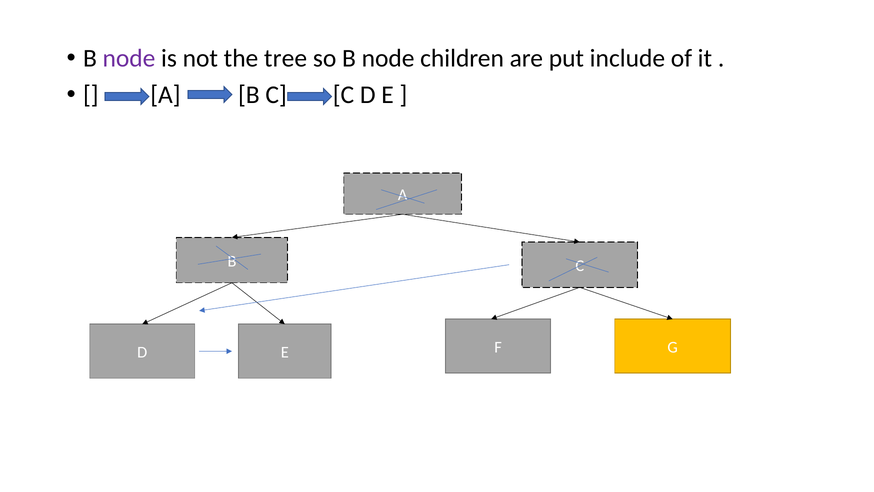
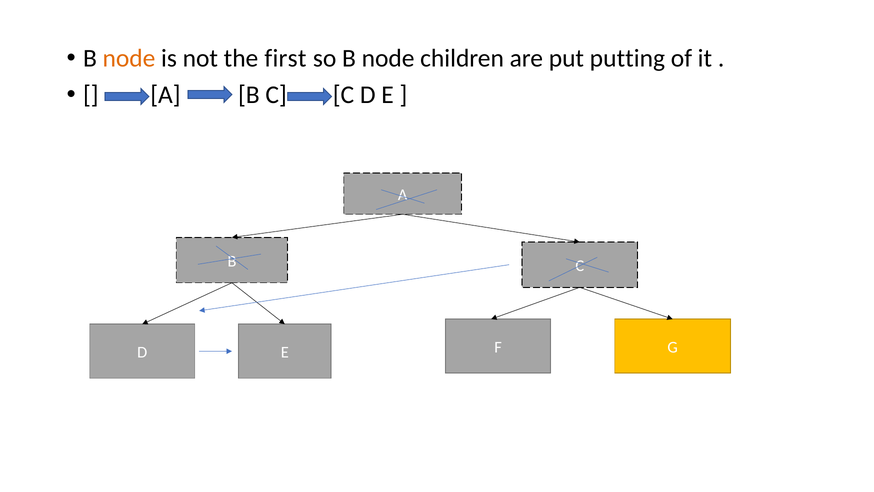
node colour: purple -> orange (129, 58)
tree: tree -> first (285, 58)
include: include -> putting (627, 58)
